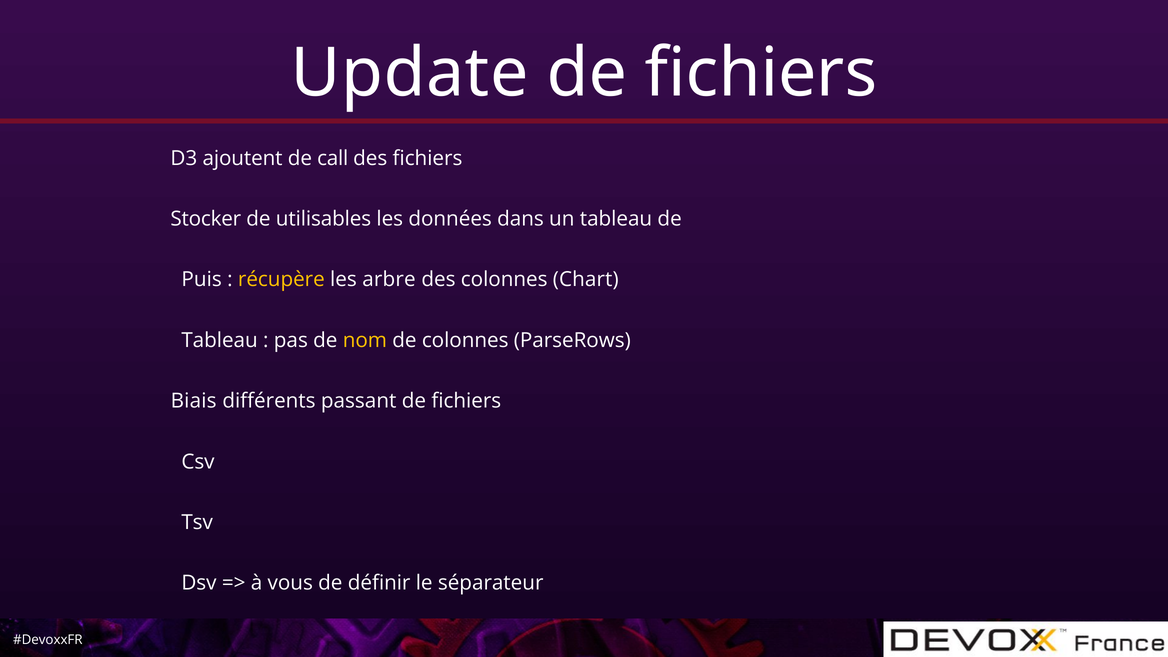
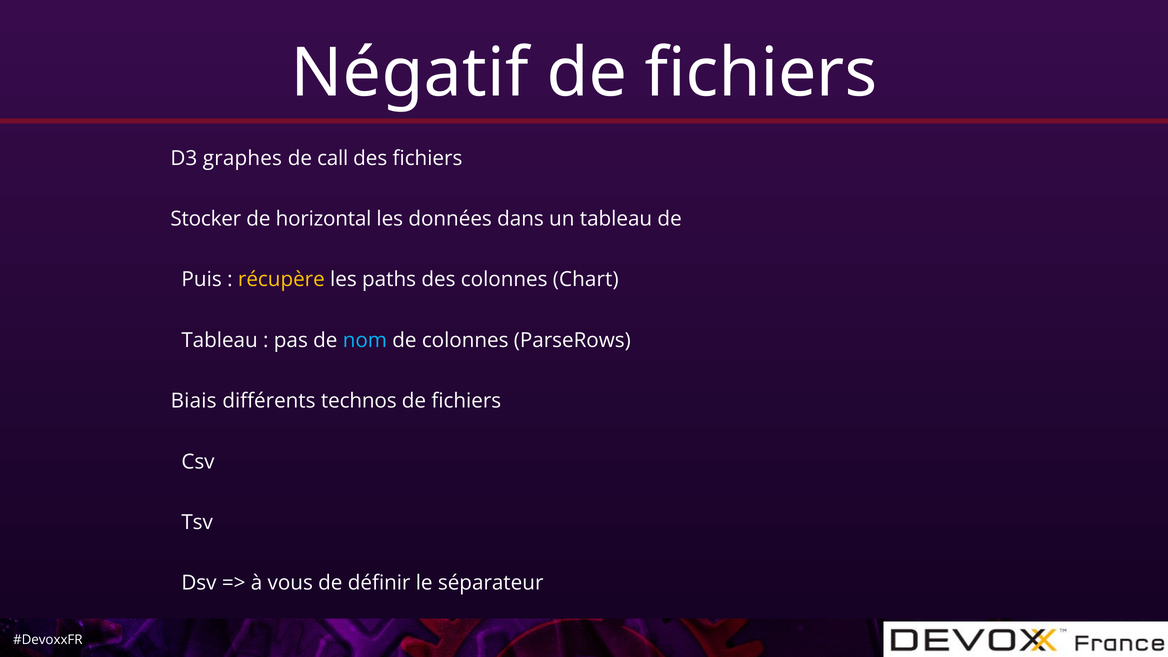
Update: Update -> Négatif (410, 73)
ajoutent: ajoutent -> graphes (242, 158)
utilisables: utilisables -> horizontal (324, 219)
arbre: arbre -> paths (389, 280)
nom colour: yellow -> light blue (365, 340)
passant: passant -> technos (359, 401)
